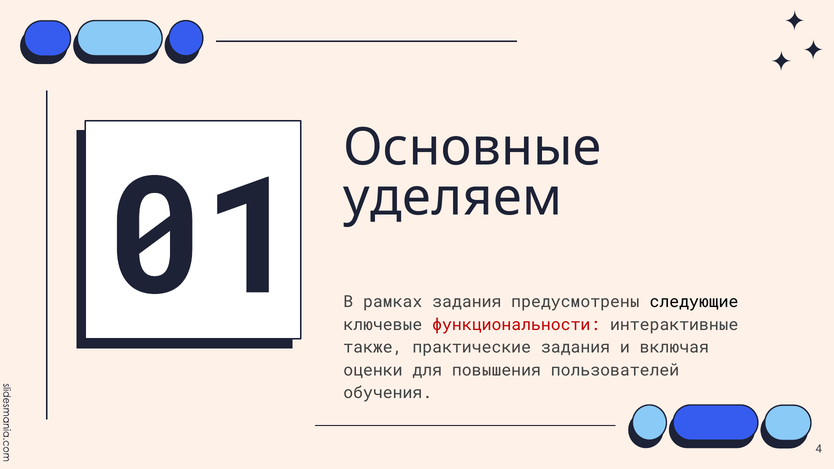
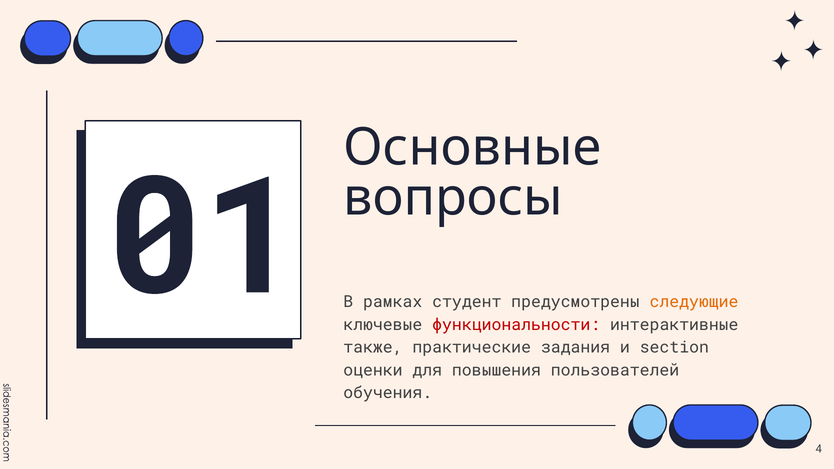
уделяем: уделяем -> вопросы (453, 198)
рамках задания: задания -> студент (467, 302)
следующие colour: black -> orange (694, 302)
включая: включая -> section (674, 348)
